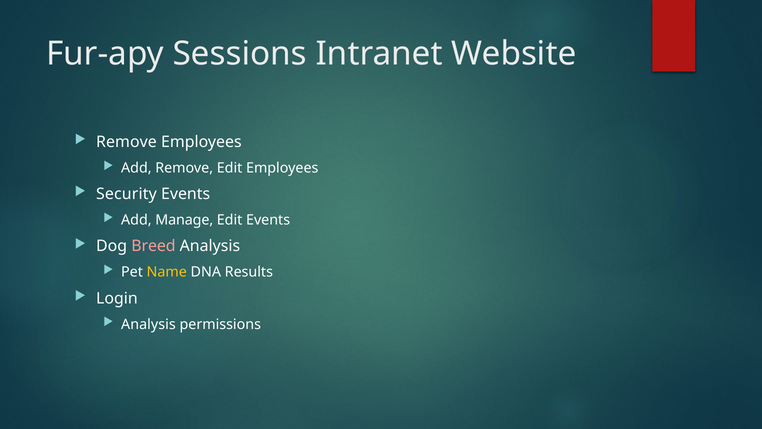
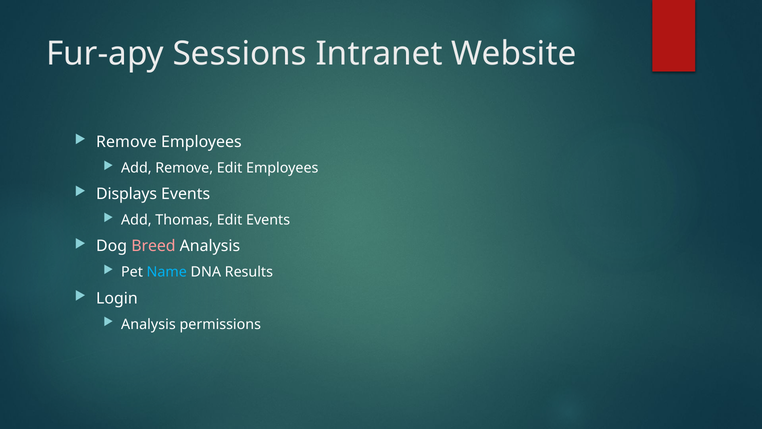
Security: Security -> Displays (127, 194)
Manage: Manage -> Thomas (184, 220)
Name colour: yellow -> light blue (167, 272)
